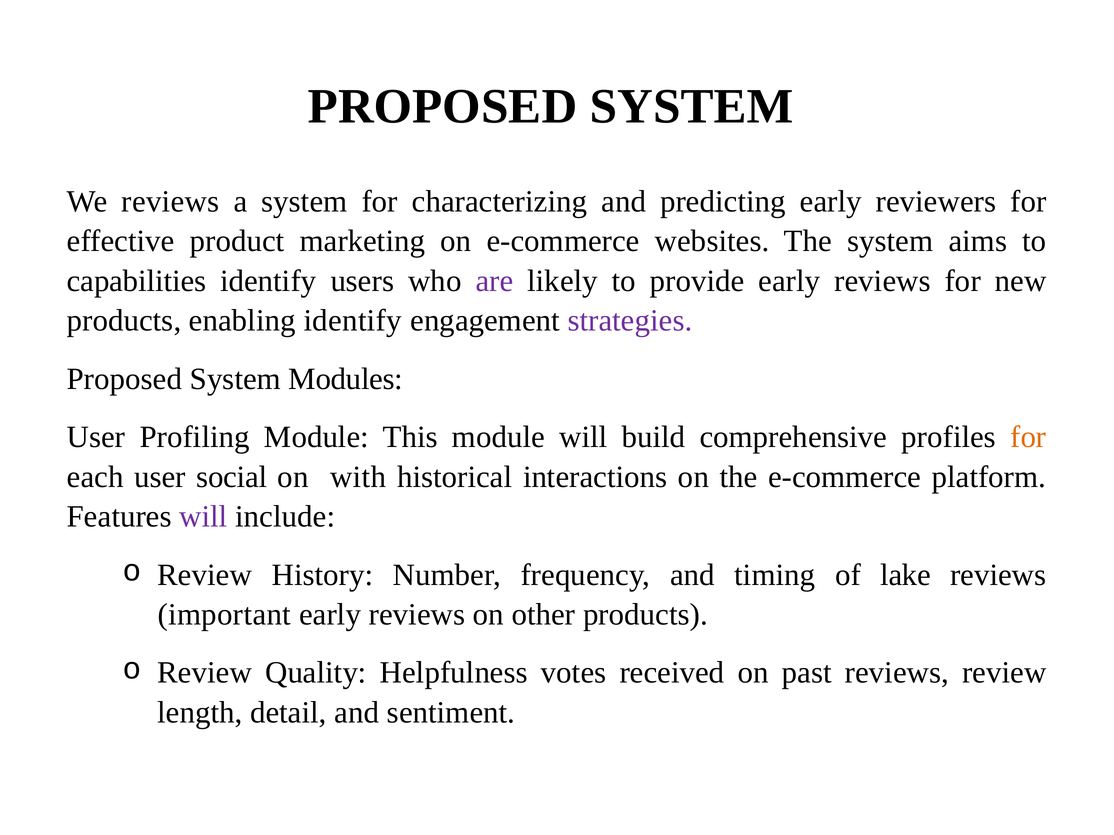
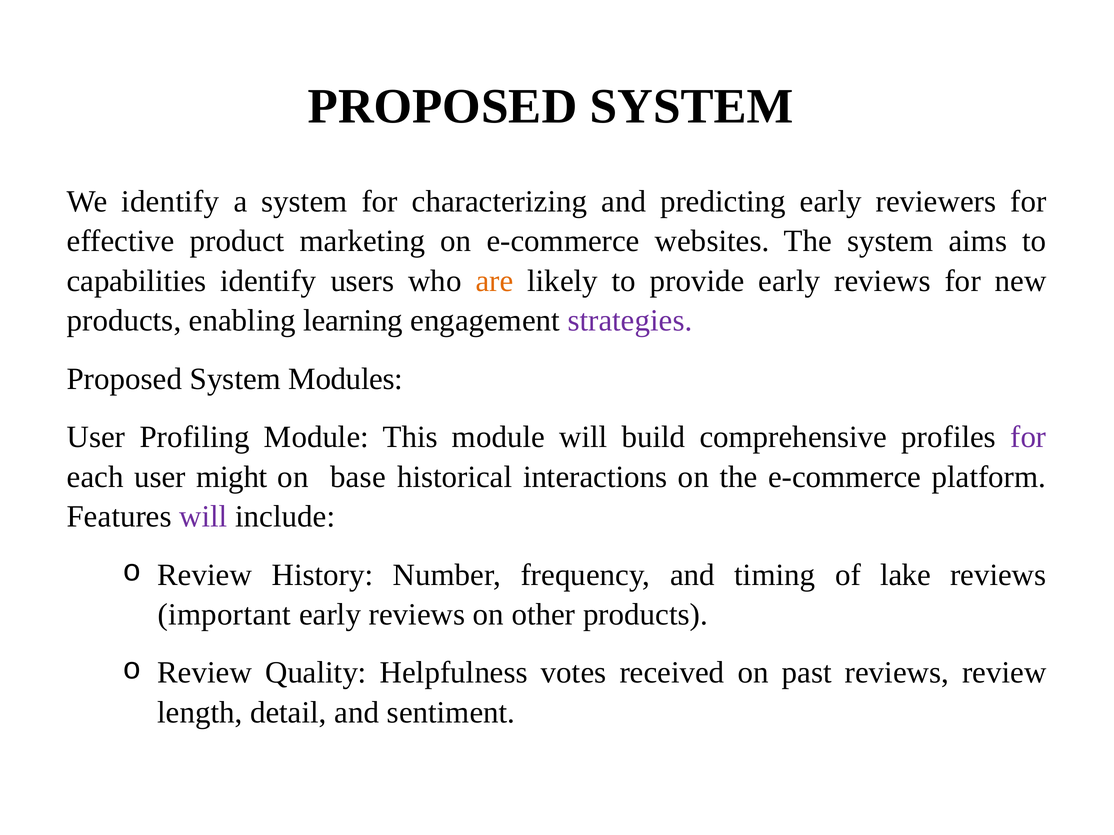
We reviews: reviews -> identify (170, 202)
are colour: purple -> orange (494, 281)
enabling identify: identify -> learning (353, 321)
for colour: orange -> purple (1028, 437)
social: social -> might (232, 477)
with: with -> base (358, 477)
